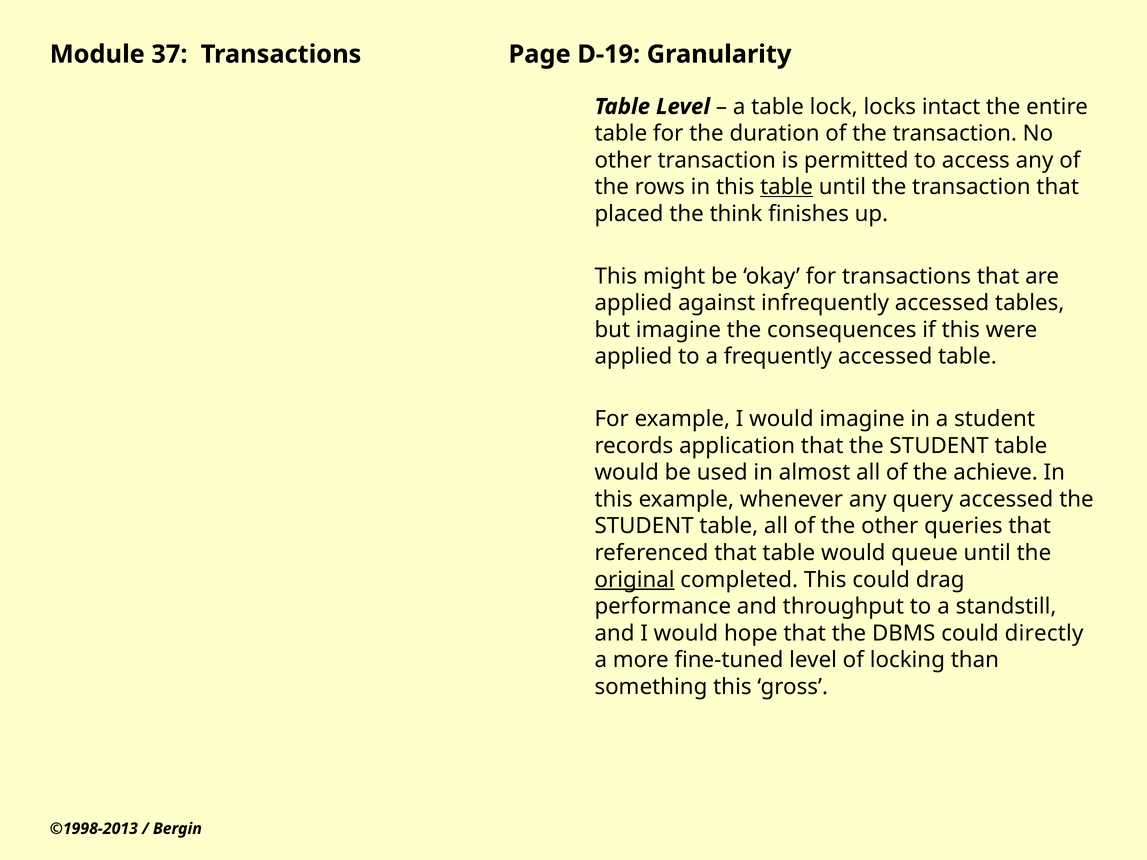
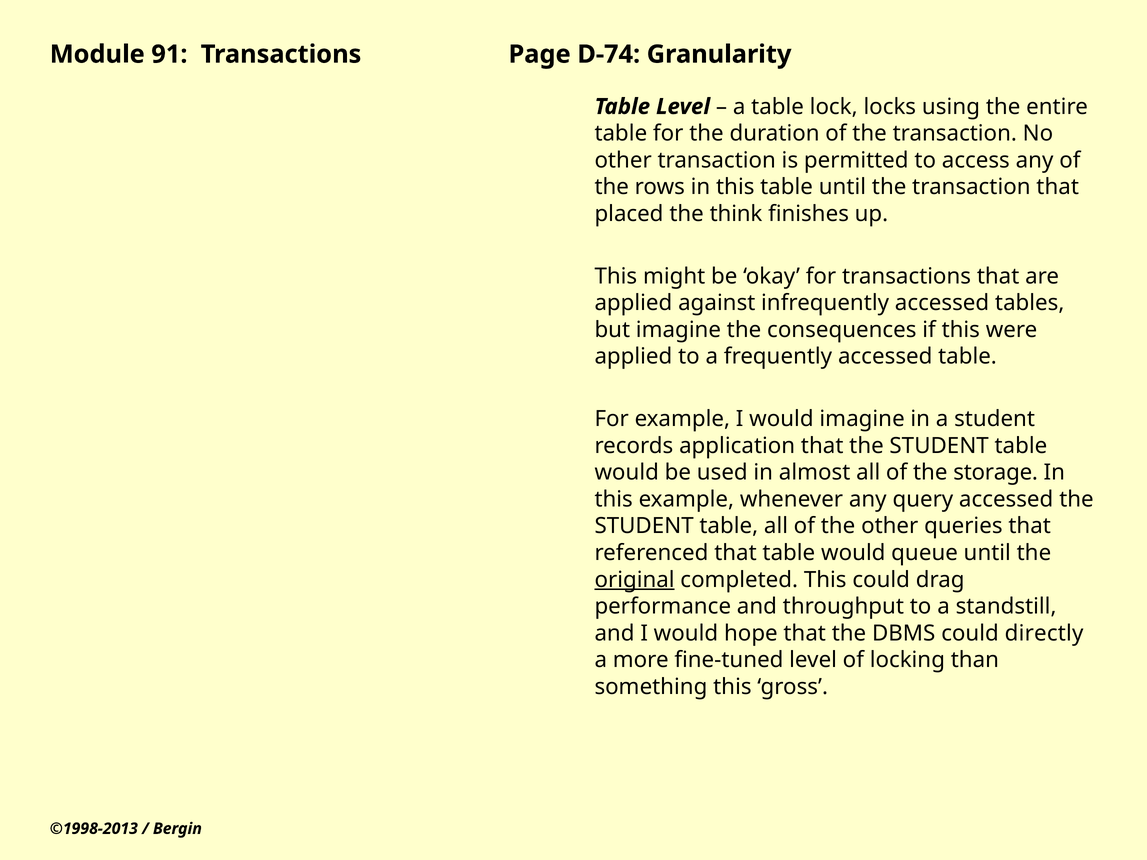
37: 37 -> 91 (169, 54)
D-19: D-19 -> D-74 (609, 54)
intact: intact -> using (951, 107)
table underline: present -> none (787, 187)
achieve: achieve -> storage (996, 473)
